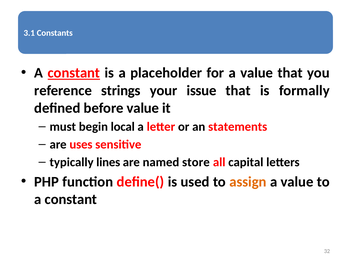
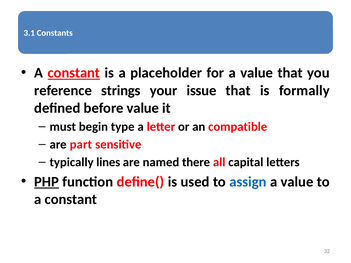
local: local -> type (123, 127)
statements: statements -> compatible (238, 127)
uses: uses -> part (81, 145)
store: store -> there (196, 162)
PHP underline: none -> present (47, 182)
assign colour: orange -> blue (248, 182)
